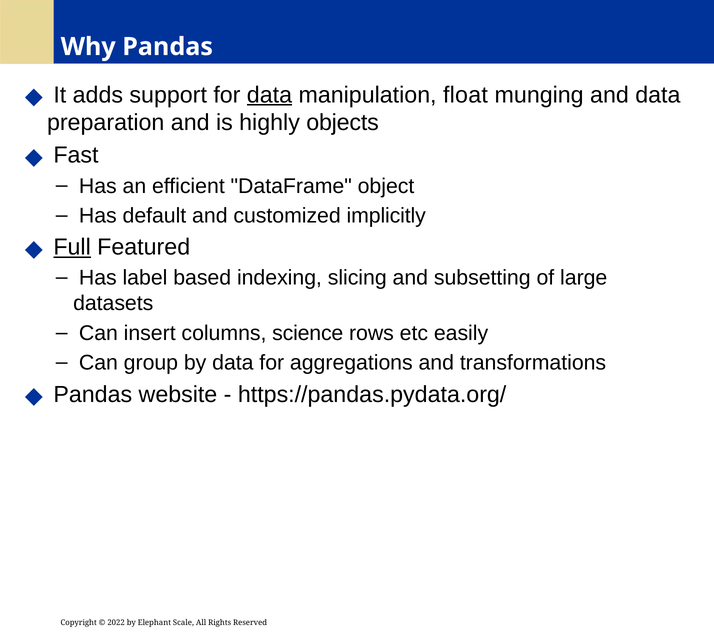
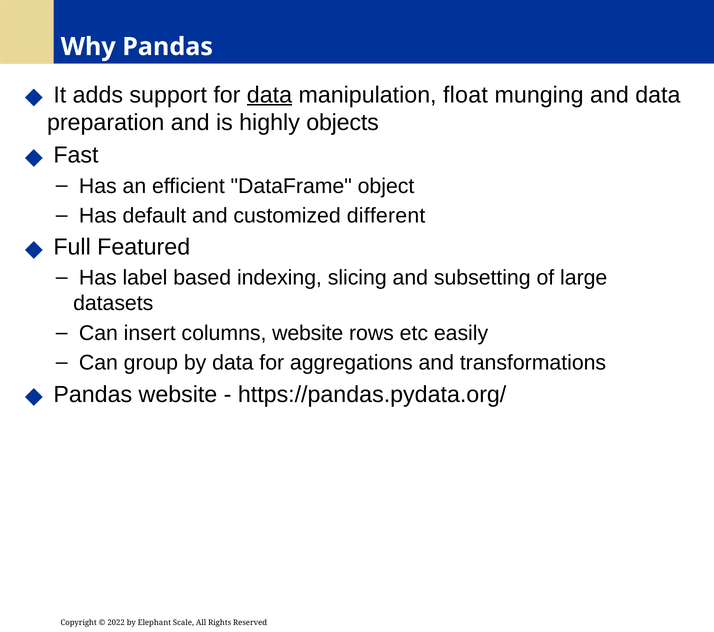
implicitly: implicitly -> different (386, 216)
Full underline: present -> none (72, 247)
columns science: science -> website (308, 333)
